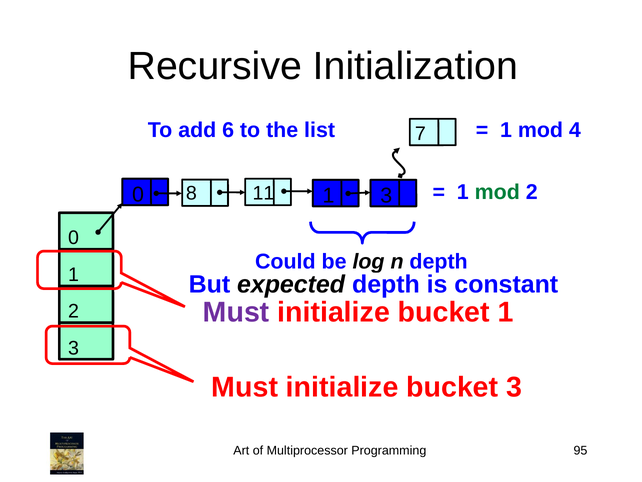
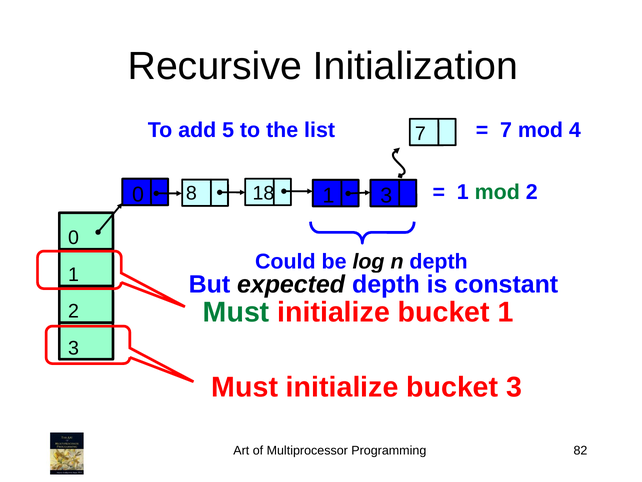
6: 6 -> 5 (228, 130)
1: 1 -> 7 (506, 130)
11: 11 -> 18 (263, 193)
Must colour: purple -> green (236, 312)
95: 95 -> 82 (580, 450)
